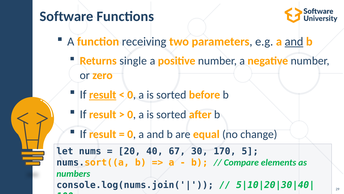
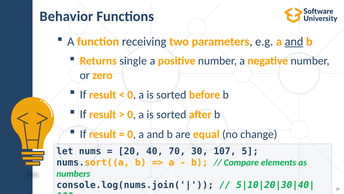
Software: Software -> Behavior (66, 16)
result underline: present -> none (103, 95)
67: 67 -> 70 (177, 151)
170: 170 -> 107 (225, 151)
